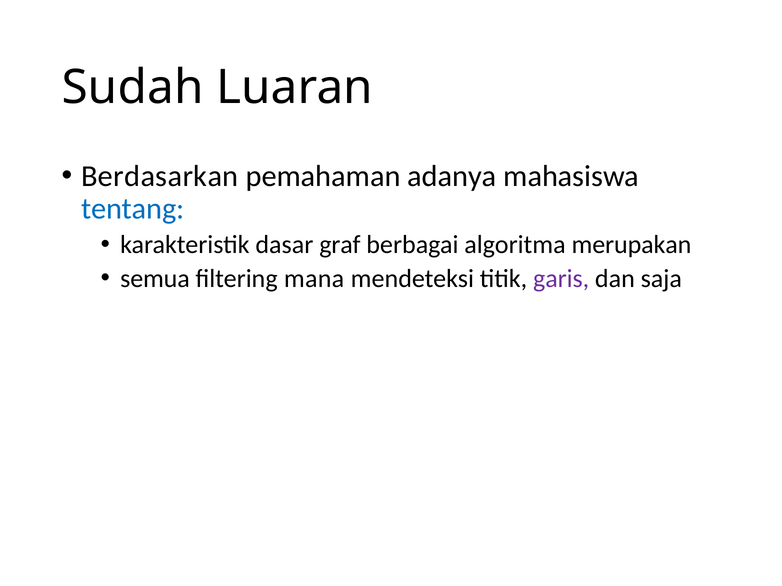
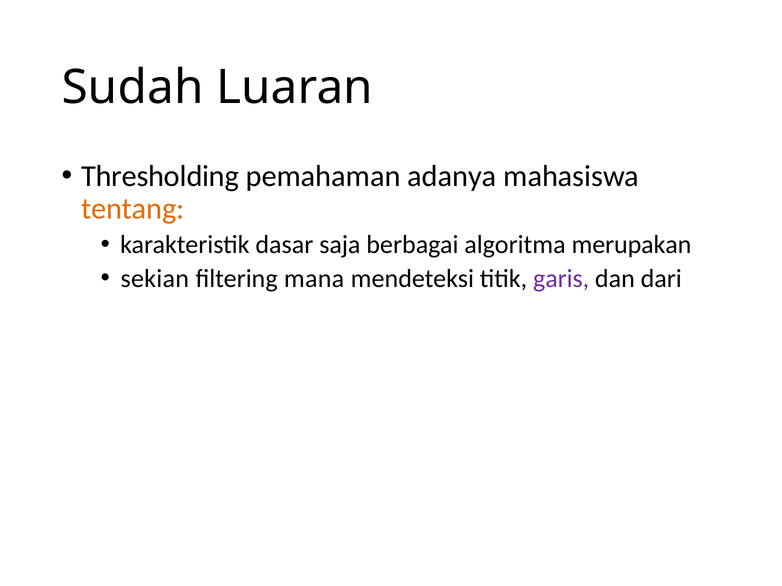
Berdasarkan: Berdasarkan -> Thresholding (160, 176)
tentang colour: blue -> orange (133, 209)
graf: graf -> saja (340, 245)
semua: semua -> sekian (155, 279)
saja: saja -> dari (661, 279)
